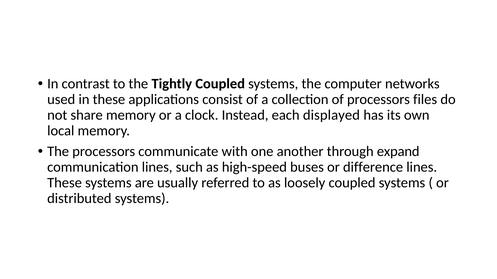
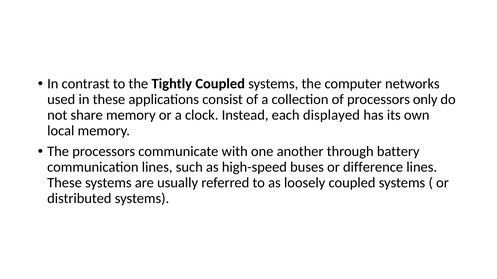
files: files -> only (425, 100)
expand: expand -> battery (398, 152)
